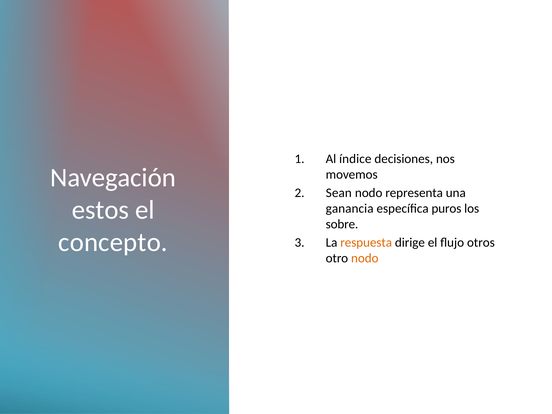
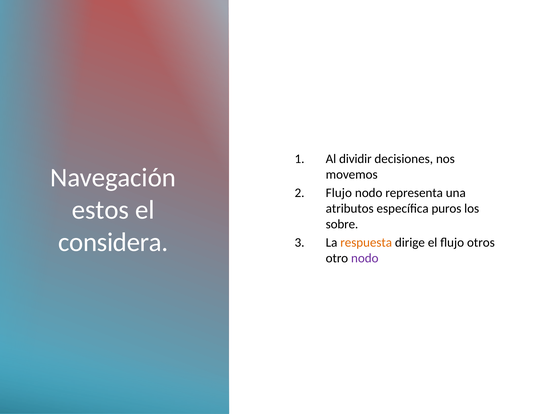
índice: índice -> dividir (355, 159)
Sean: Sean -> Flujo (339, 193)
ganancia: ganancia -> atributos (350, 209)
concepto: concepto -> considera (113, 242)
nodo colour: orange -> purple (365, 258)
